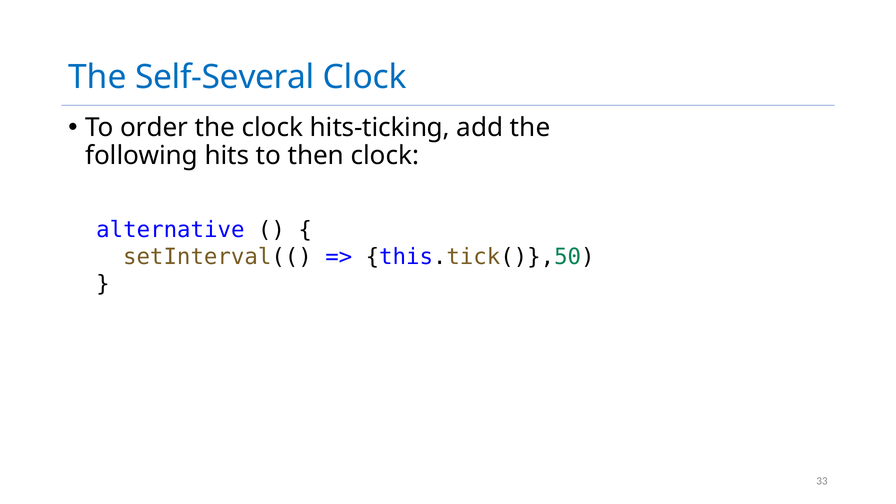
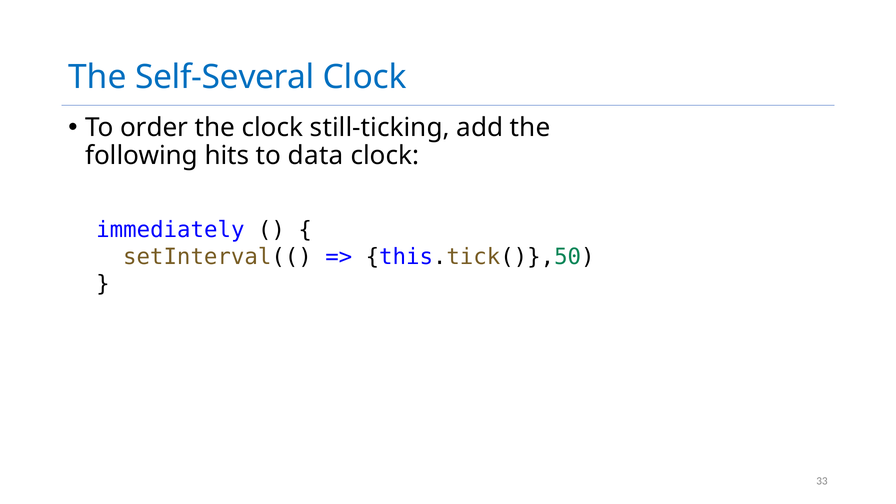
hits-ticking: hits-ticking -> still-ticking (380, 128)
then: then -> data (316, 156)
alternative: alternative -> immediately (170, 230)
